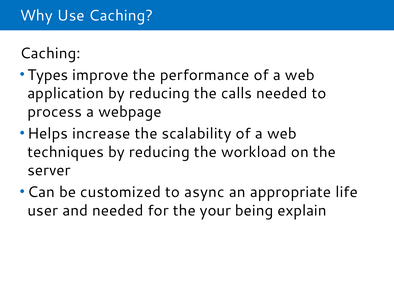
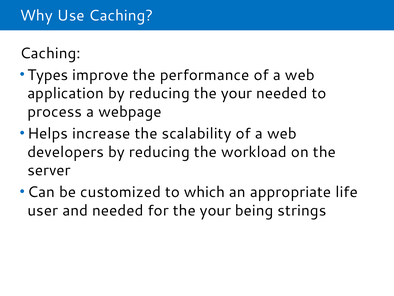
reducing the calls: calls -> your (237, 93)
techniques: techniques -> developers (66, 152)
async: async -> which (205, 192)
explain: explain -> strings (302, 210)
